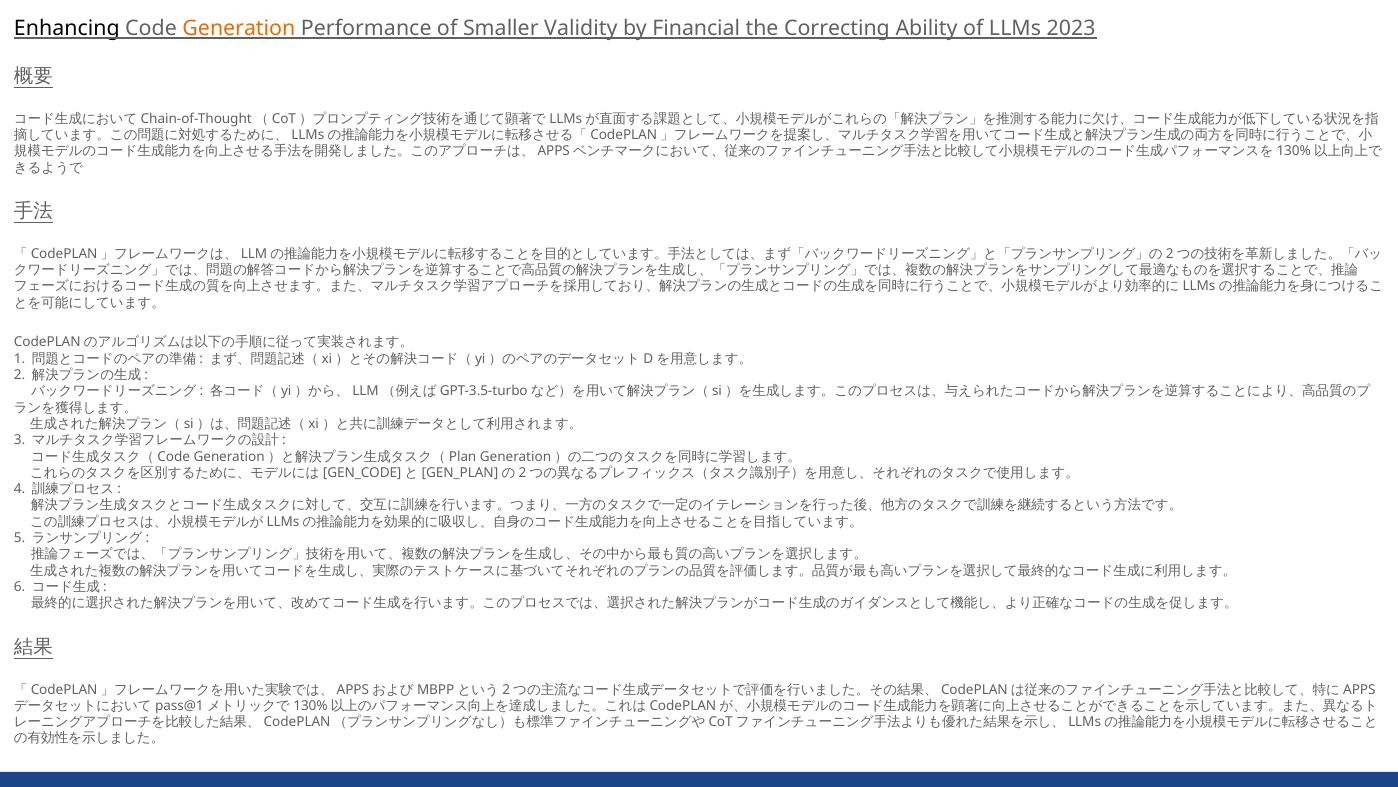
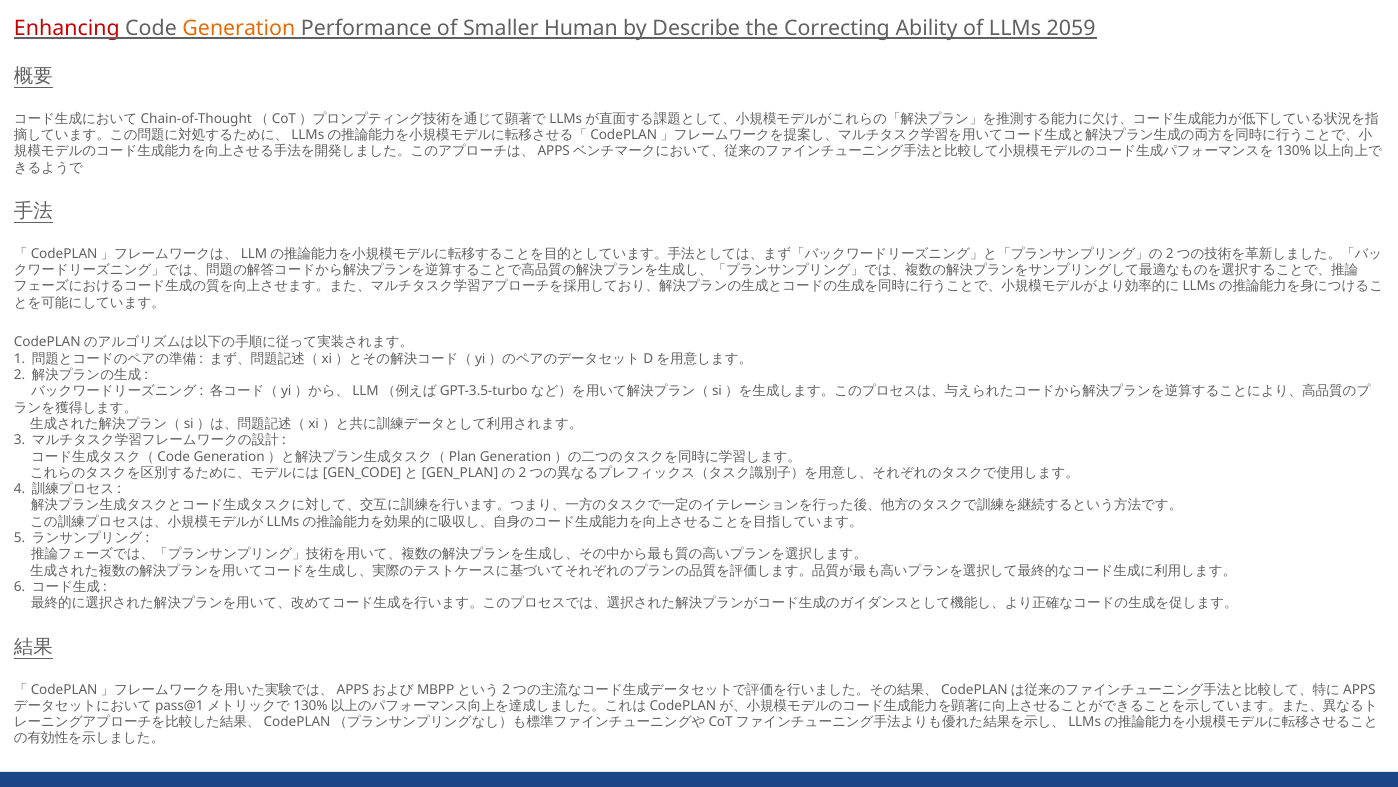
Enhancing colour: black -> red (67, 28)
Validity: Validity -> Human (581, 28)
Financial: Financial -> Describe (696, 28)
2023: 2023 -> 2059 (1071, 28)
